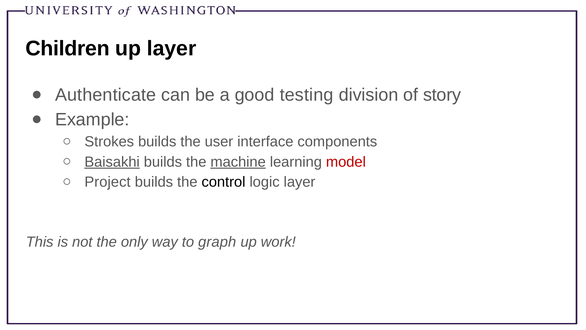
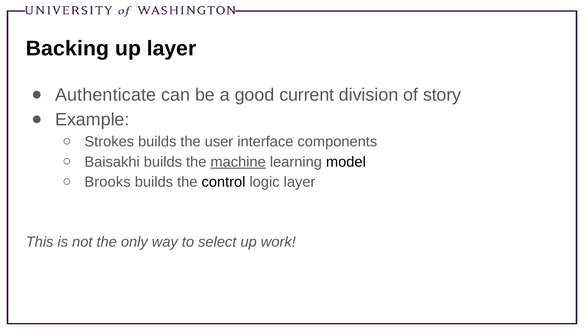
Children: Children -> Backing (67, 49)
testing: testing -> current (307, 95)
Baisakhi underline: present -> none (112, 162)
model colour: red -> black (346, 162)
Project: Project -> Brooks (108, 182)
graph: graph -> select (217, 242)
